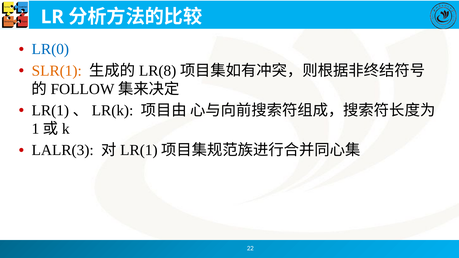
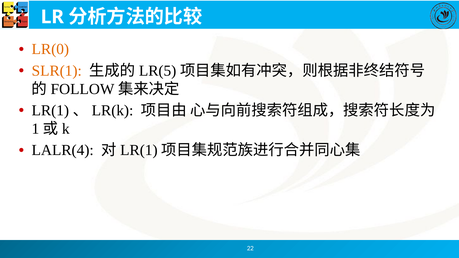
LR(0 colour: blue -> orange (50, 49)
LR(8: LR(8 -> LR(5 (158, 71)
LALR(3: LALR(3 -> LALR(4 (63, 150)
